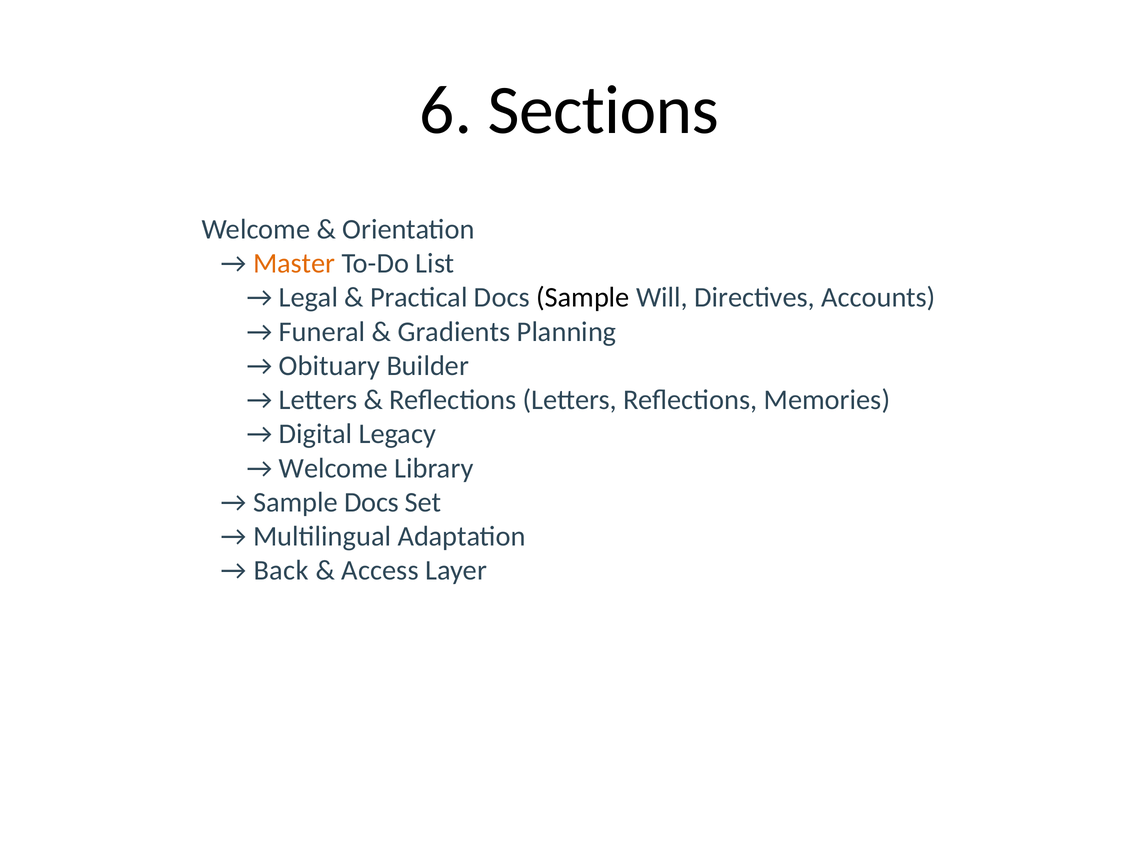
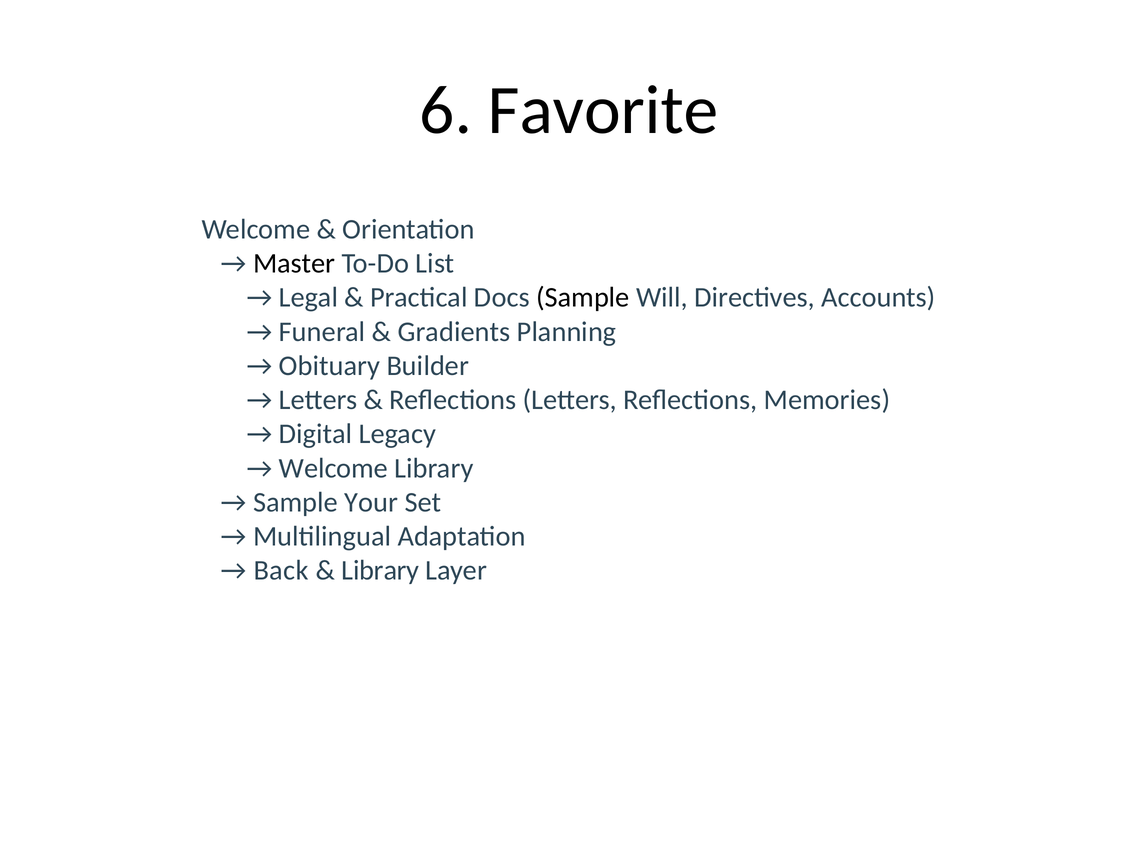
Sections: Sections -> Favorite (603, 110)
Master colour: orange -> black (294, 264)
Sample Docs: Docs -> Your (371, 503)
Access: Access -> Library (380, 571)
